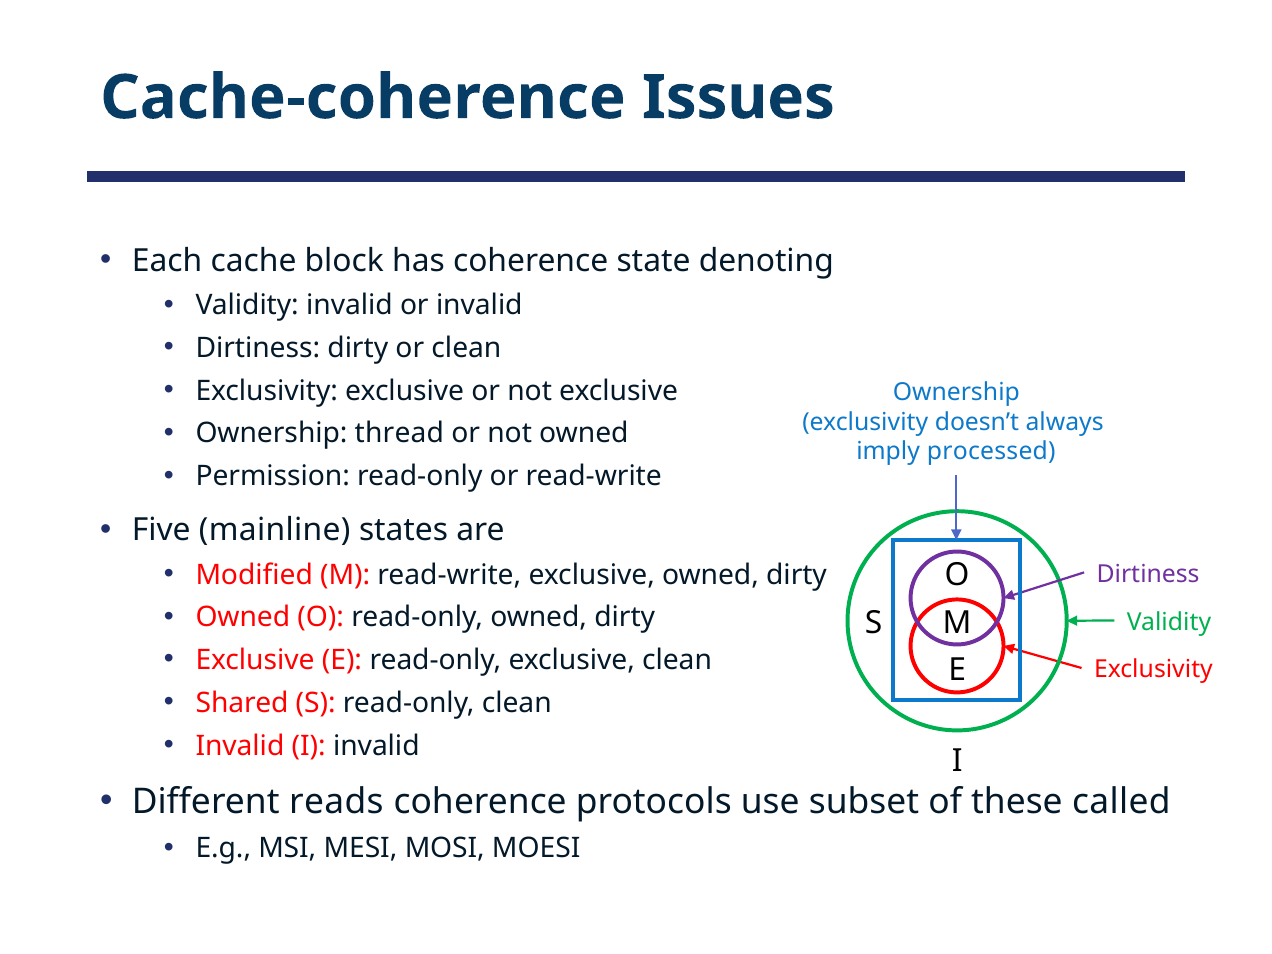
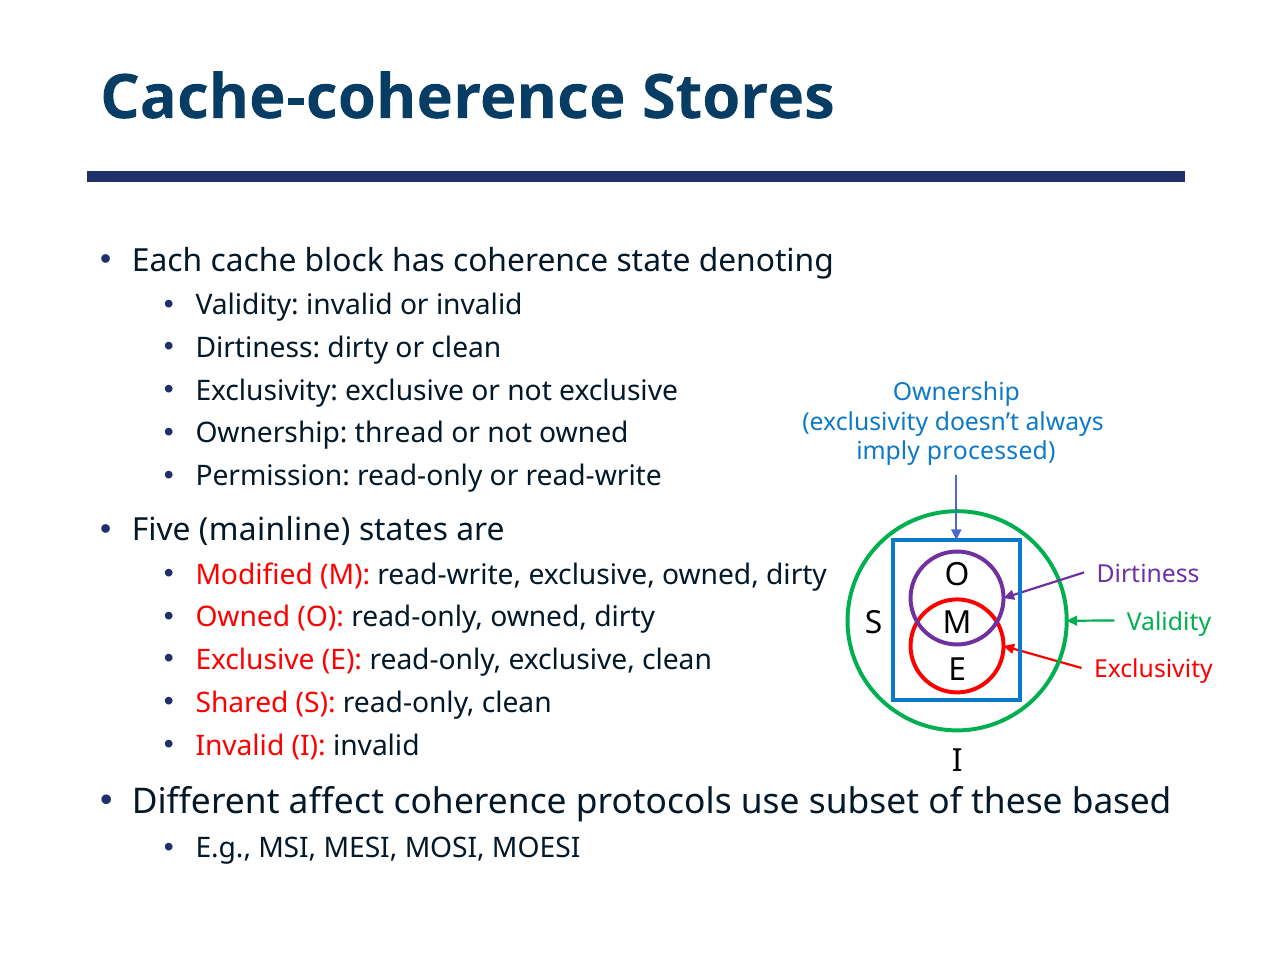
Issues: Issues -> Stores (738, 98)
reads: reads -> affect (336, 802)
called: called -> based (1122, 802)
